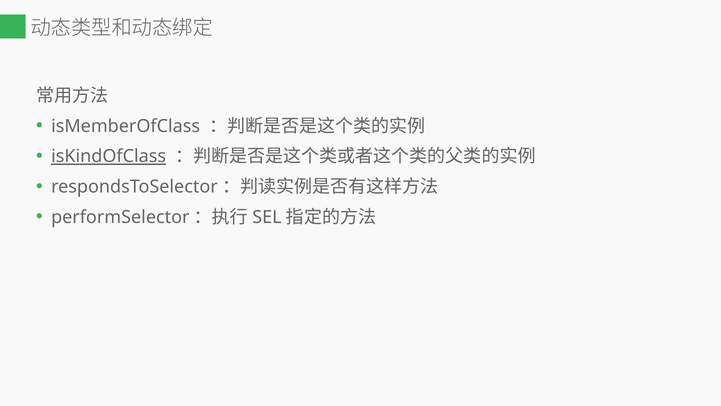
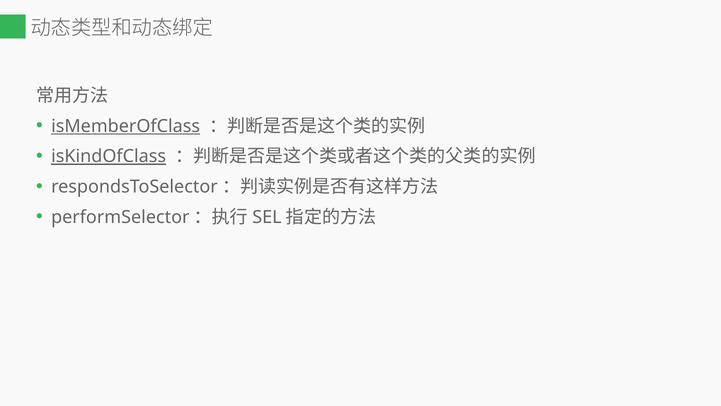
isMemberOfClass underline: none -> present (126, 126)
